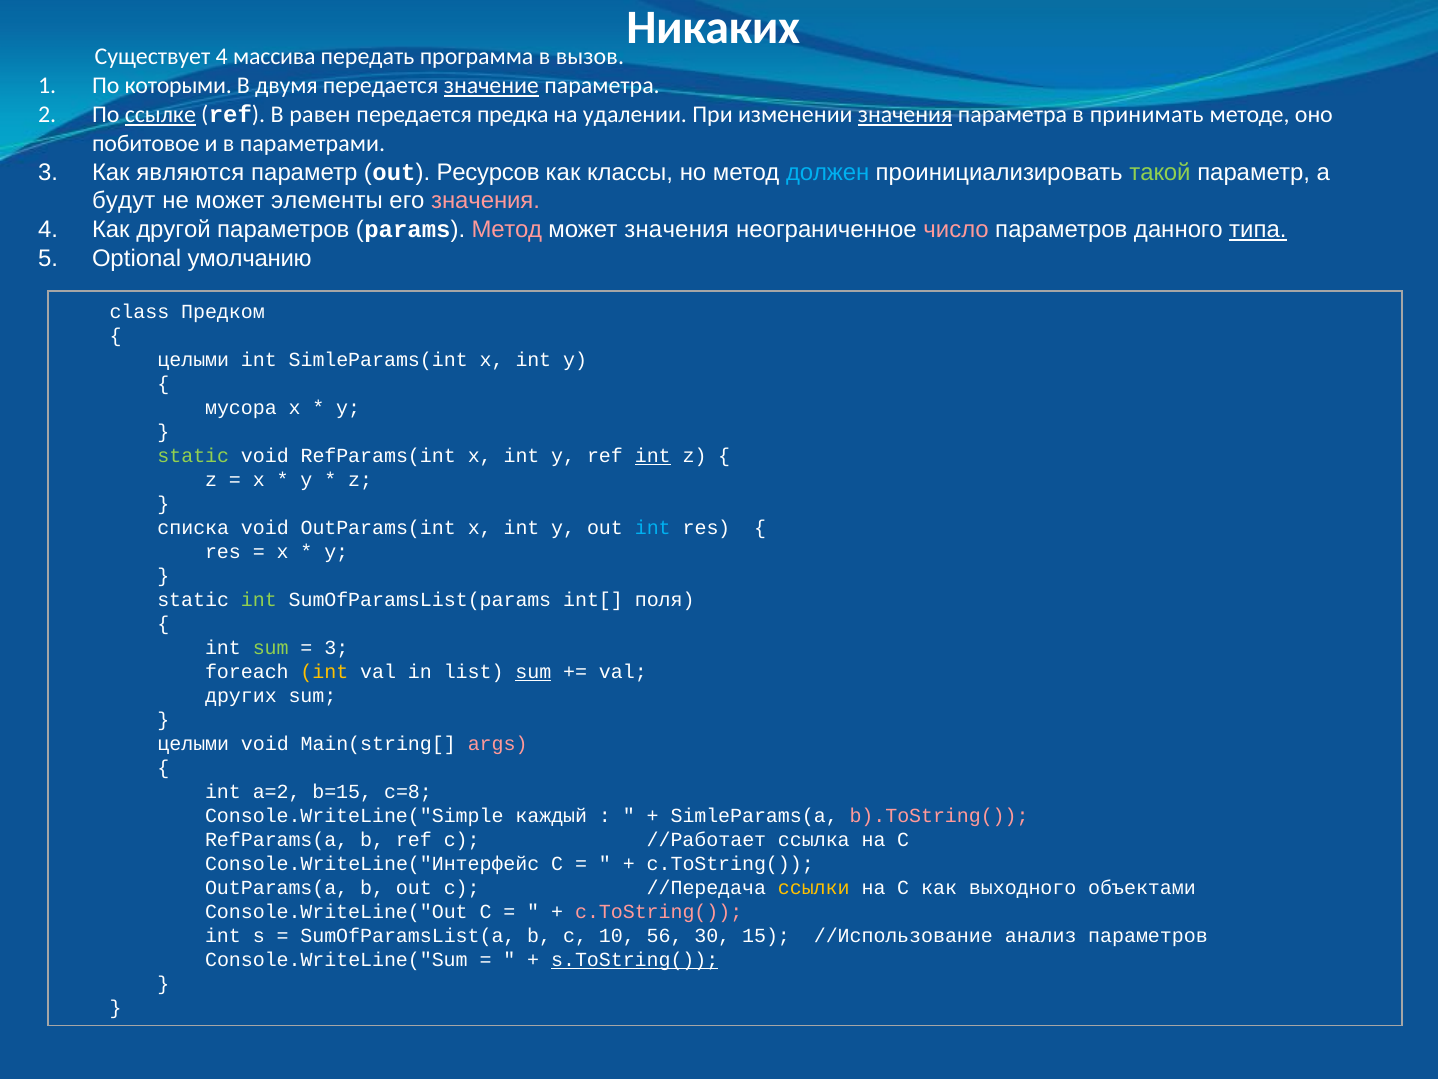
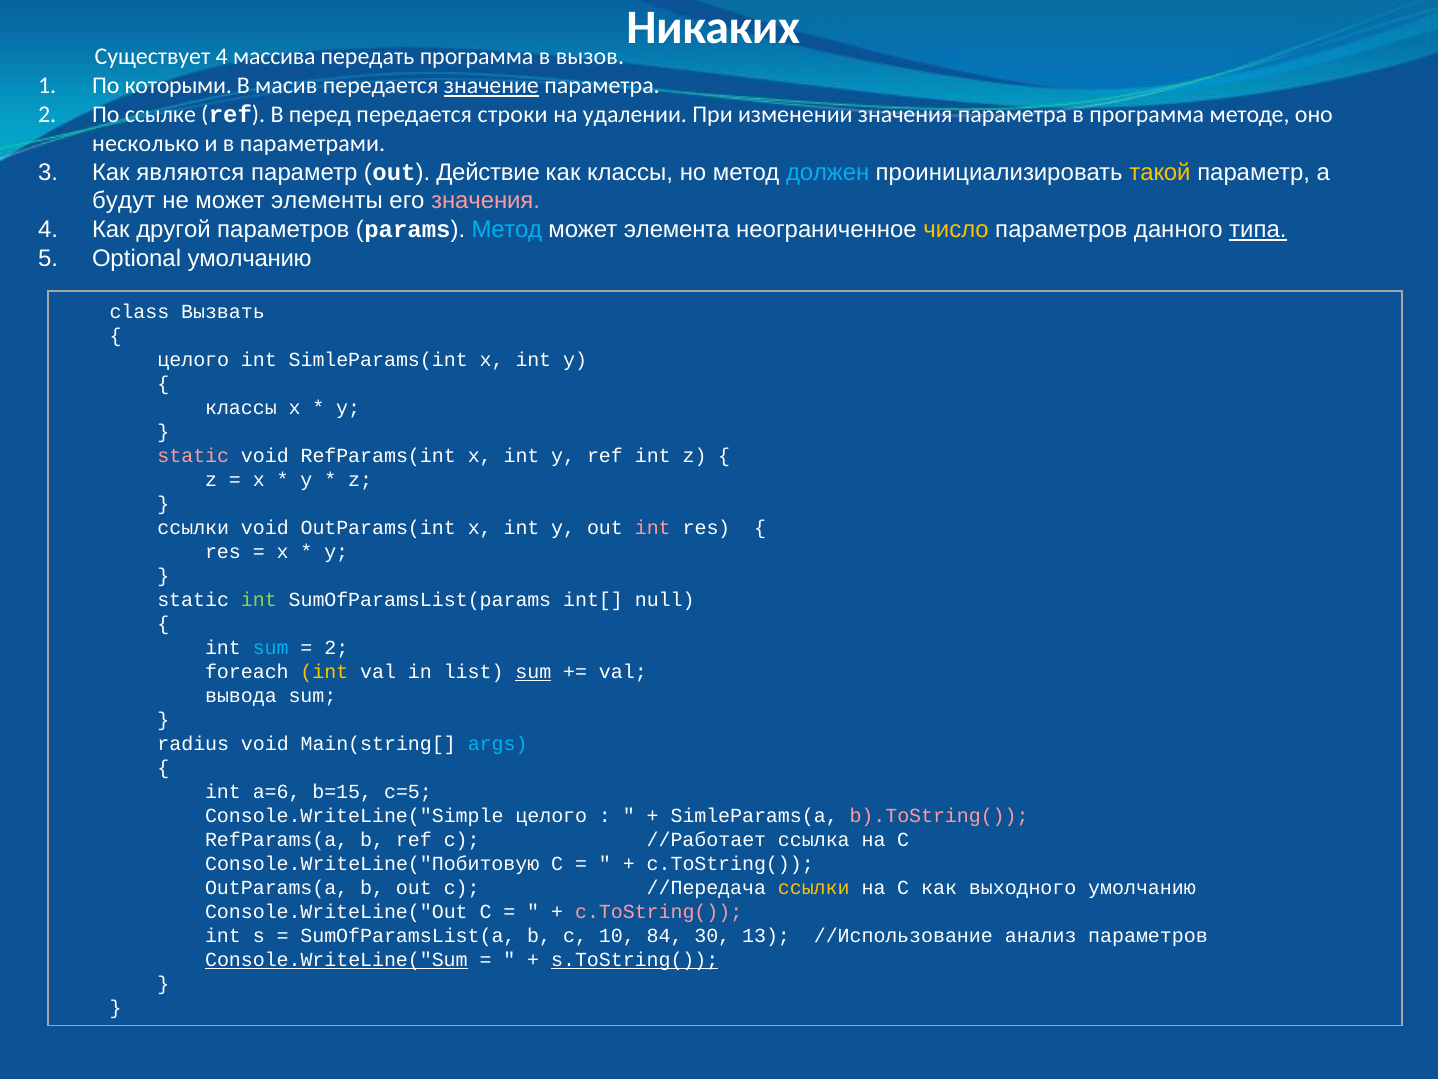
двумя: двумя -> масив (286, 86)
ссылке underline: present -> none (160, 115)
равен: равен -> перед (320, 115)
предка: предка -> строки (513, 115)
значения underline: present -> none (905, 115)
в принимать: принимать -> программа (1147, 115)
побитовое: побитовое -> несколько (146, 143)
Ресурсов: Ресурсов -> Действие (488, 172)
такой colour: light green -> yellow (1160, 172)
Метод colour: pink -> light blue (507, 230)
может значения: значения -> элемента (677, 230)
число colour: pink -> yellow (956, 230)
Предком: Предком -> Вызвать (223, 311)
целыми: целыми -> целого (193, 359)
мусора: мусора -> классы (241, 407)
static colour: light green -> pink (193, 455)
int underline: present -> none (653, 455)
списка: списка -> ссылки (193, 528)
int colour: light blue -> pink (653, 528)
поля: поля -> null (665, 600)
sum colour: light green -> light blue (271, 648)
3: 3 -> 2 (336, 648)
других: других -> вывода (241, 696)
целыми: целыми -> radius (193, 744)
args colour: pink -> light blue (498, 744)
a=2: a=2 -> a=6 (277, 792)
c=8: c=8 -> c=5 (408, 792)
Console.WriteLine("Simple каждый: каждый -> целого (551, 816)
Console.WriteLine("Интерфейс: Console.WriteLine("Интерфейс -> Console.WriteLine("Побитовую (372, 864)
выходного объектами: объектами -> умолчанию (1142, 888)
56: 56 -> 84 (665, 936)
15: 15 -> 13 (766, 936)
Console.WriteLine("Sum underline: none -> present (336, 960)
